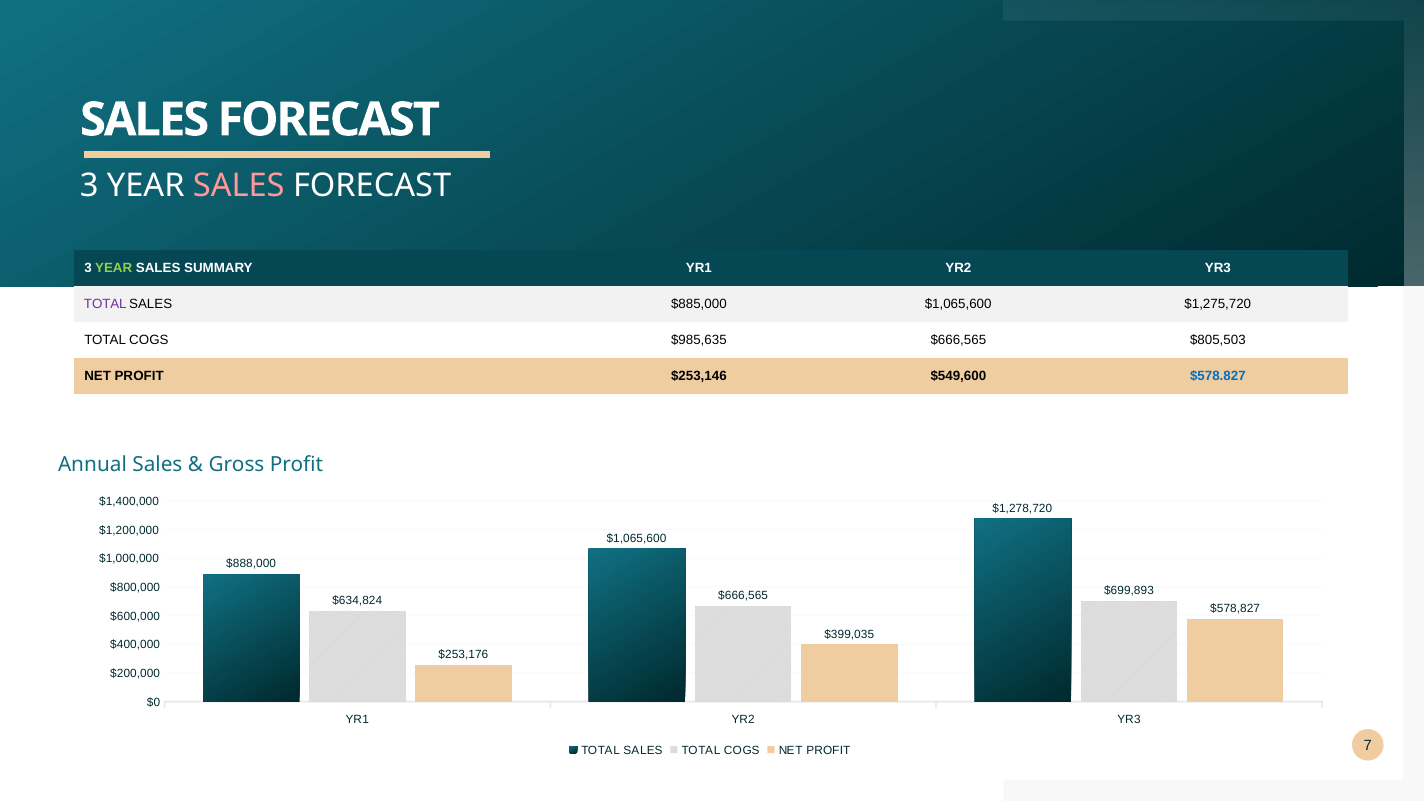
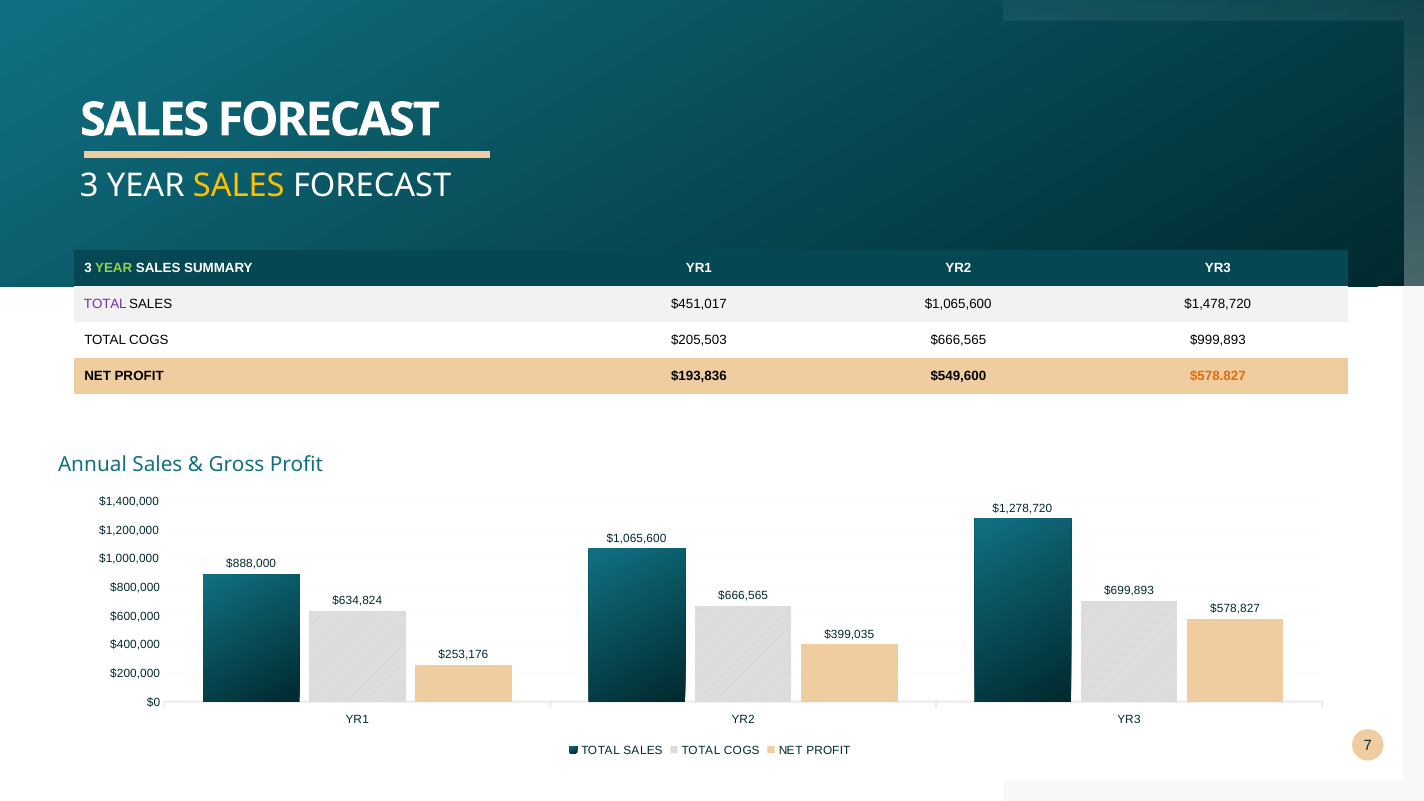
SALES colour: pink -> yellow (239, 186)
$885,000: $885,000 -> $451,017 (699, 304)
$1,275,720: $1,275,720 -> $1,478,720 (1218, 304)
$985,635: $985,635 -> $205,503 (699, 340)
$805,503: $805,503 -> $999,893 (1218, 340)
$253,146: $253,146 -> $193,836 (699, 376)
$578.827 colour: blue -> orange (1218, 376)
